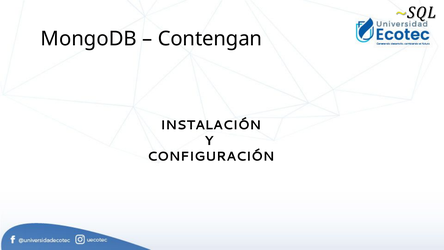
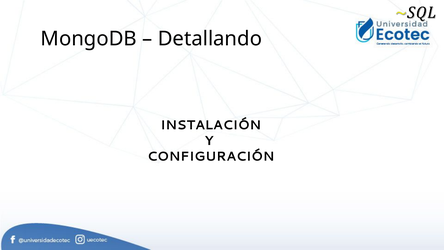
Contengan: Contengan -> Detallando (210, 39)
